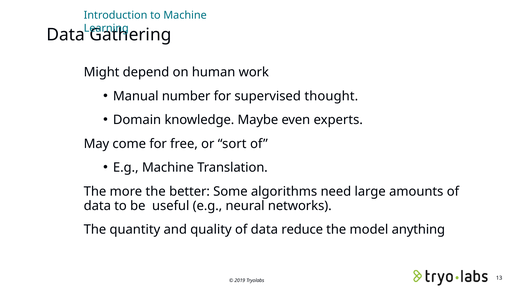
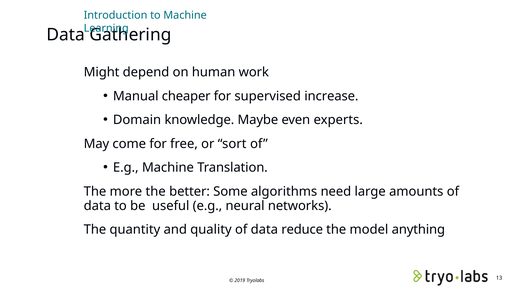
number: number -> cheaper (186, 96)
thought: thought -> increase (331, 96)
